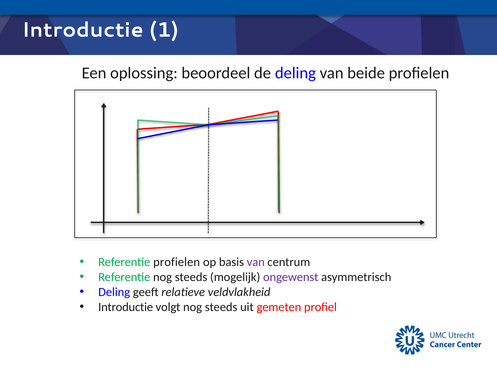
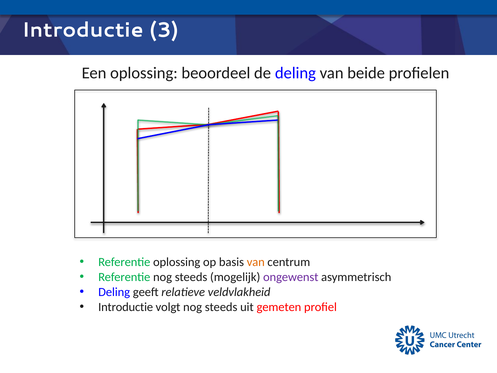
1: 1 -> 3 (164, 30)
Referentie profielen: profielen -> oplossing (177, 262)
van colour: purple -> orange (256, 262)
